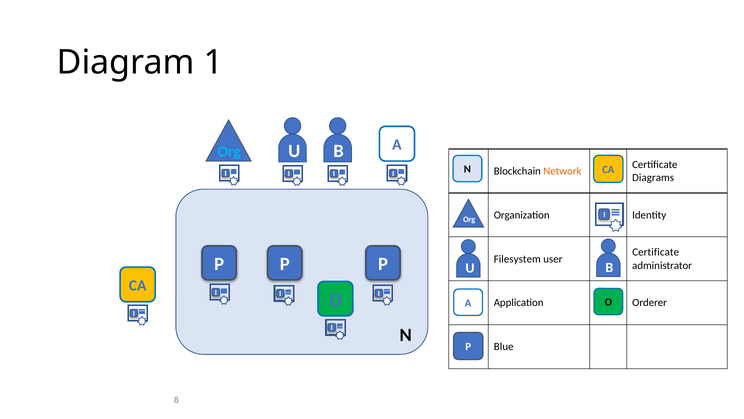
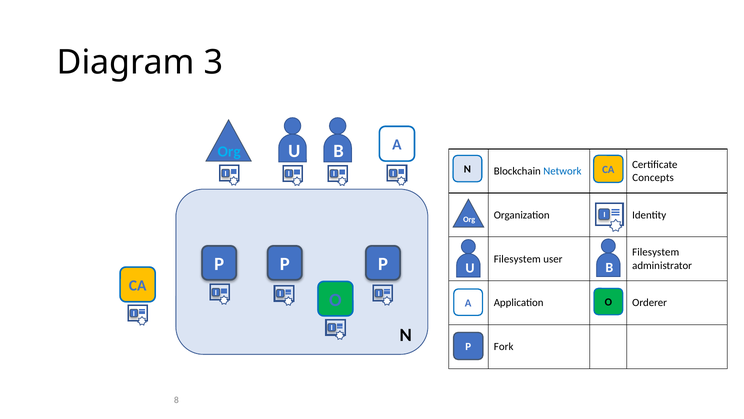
1: 1 -> 3 (213, 62)
Network colour: orange -> blue (562, 171)
Diagrams: Diagrams -> Concepts (653, 178)
Certificate: Certificate -> Filesystem (656, 252)
Blue: Blue -> Fork (504, 346)
